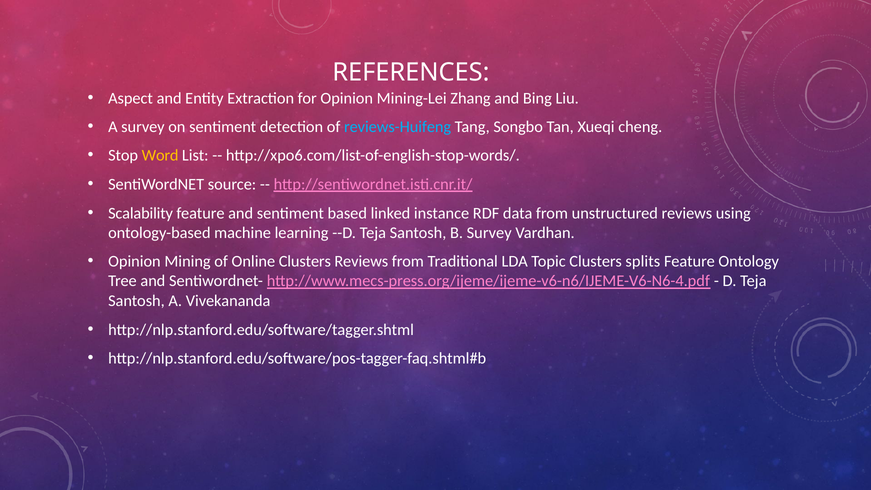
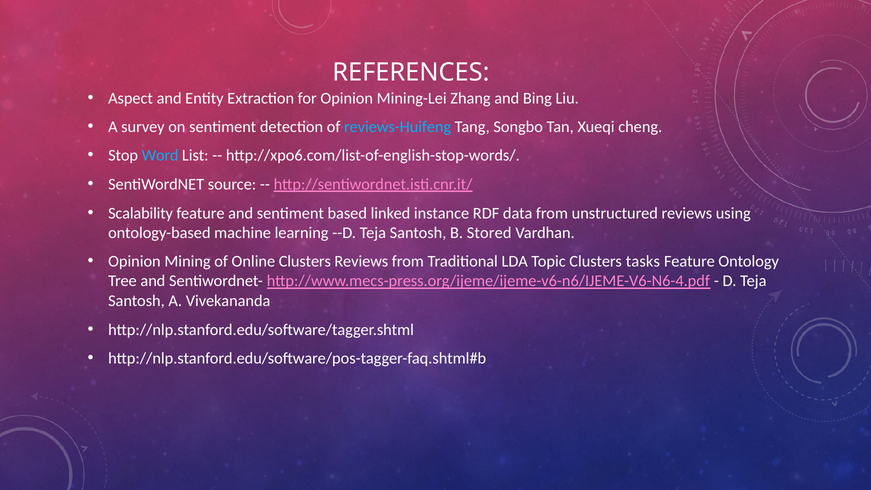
Word colour: yellow -> light blue (160, 155)
B Survey: Survey -> Stored (489, 233)
splits: splits -> tasks (643, 261)
